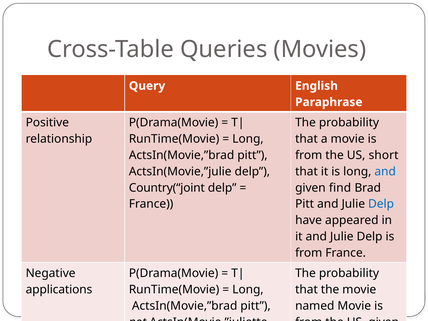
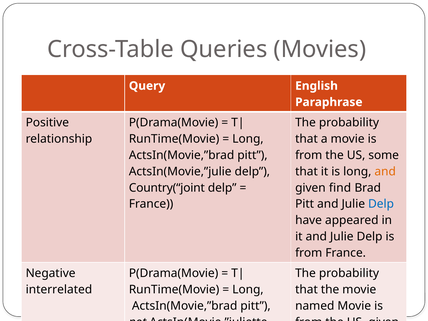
short: short -> some (384, 155)
and colour: blue -> orange (385, 171)
applications: applications -> interrelated (59, 290)
